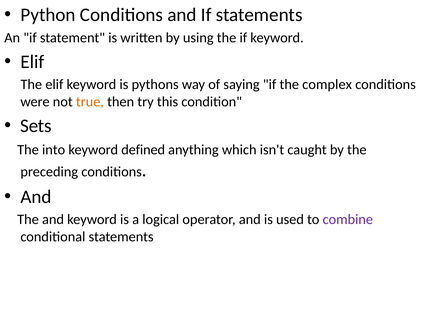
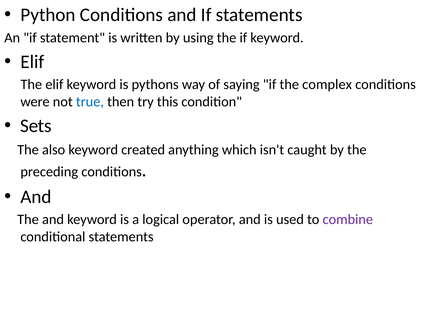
true colour: orange -> blue (90, 102)
into: into -> also (54, 149)
defined: defined -> created (143, 149)
